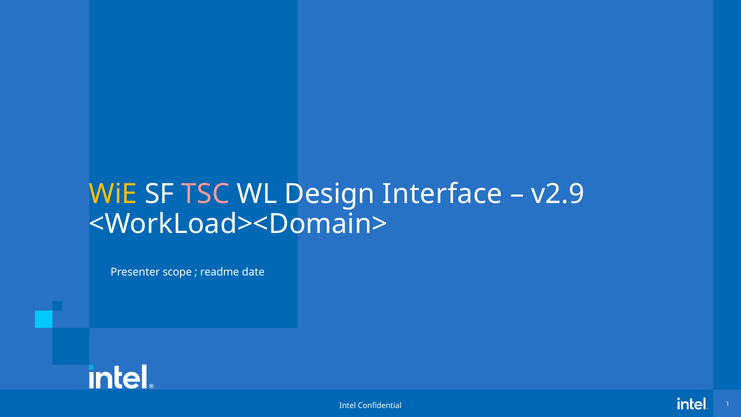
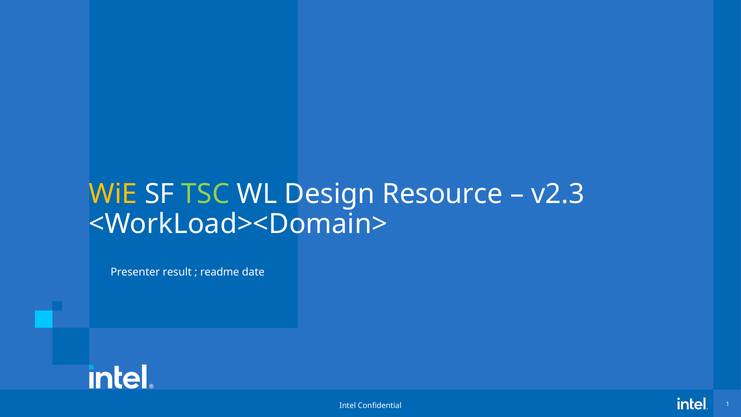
TSC colour: pink -> light green (205, 194)
Interface: Interface -> Resource (443, 194)
v2.9: v2.9 -> v2.3 (558, 194)
scope: scope -> result (177, 272)
